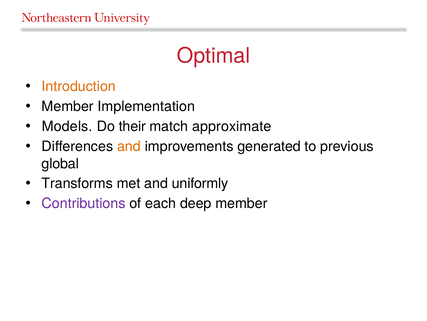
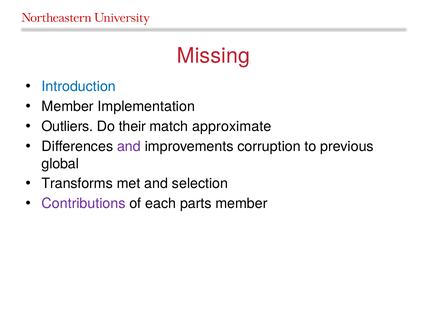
Optimal: Optimal -> Missing (213, 56)
Introduction colour: orange -> blue (79, 86)
Models: Models -> Outliers (67, 126)
and colour: orange -> purple (129, 146)
generated: generated -> corruption (269, 146)
uniformly: uniformly -> selection (200, 183)
deep: deep -> parts (196, 203)
